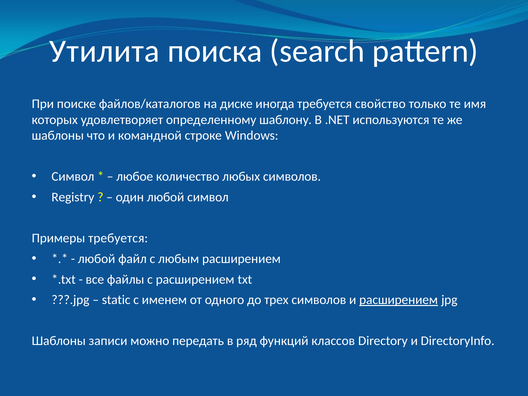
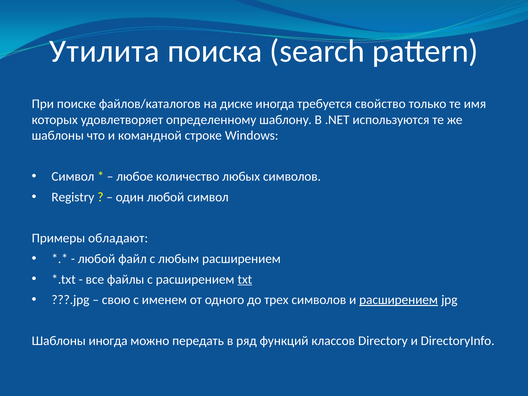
Примеры требуется: требуется -> обладают (118, 238)
txt underline: none -> present (245, 279)
static: static -> свою (116, 300)
Шаблоны записи: записи -> иногда (108, 341)
